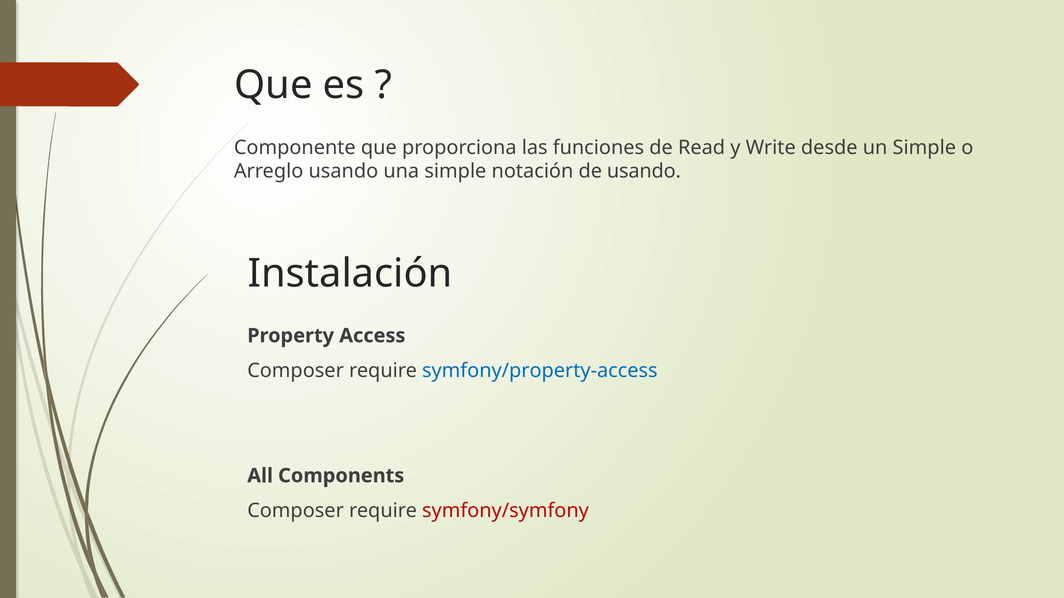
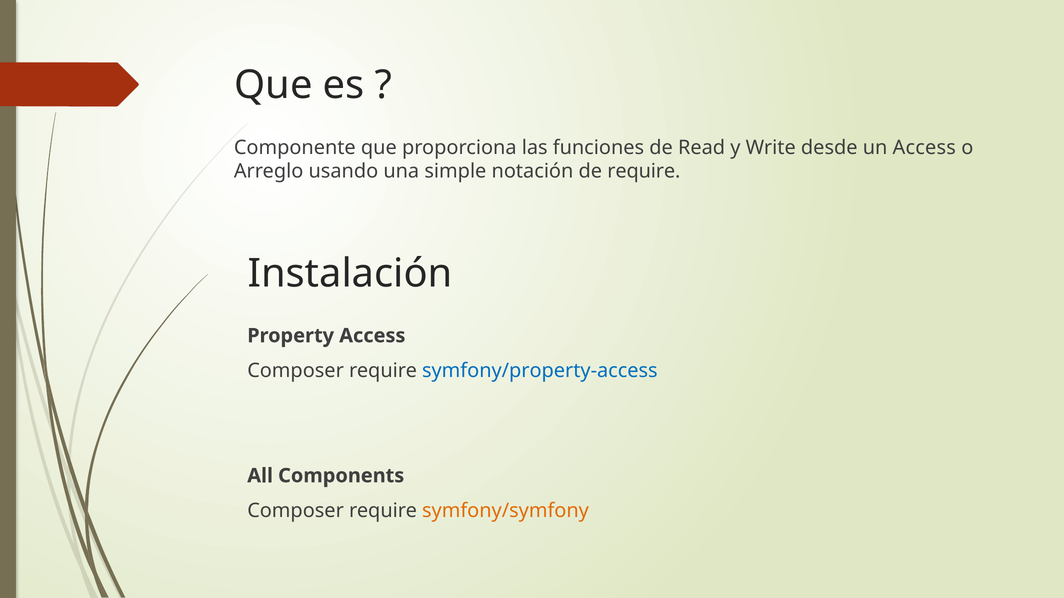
un Simple: Simple -> Access (924, 148)
de usando: usando -> require (644, 171)
symfony/symfony colour: red -> orange (505, 511)
